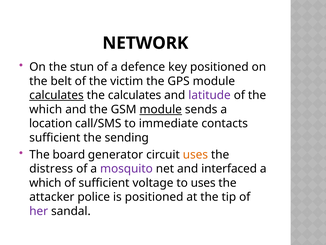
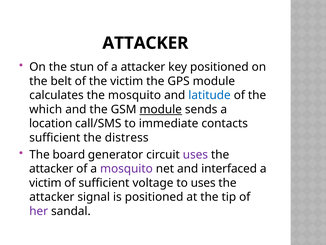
NETWORK: NETWORK -> ATTACKER (145, 43)
a defence: defence -> attacker (143, 67)
calculates underline: present -> none (56, 95)
the calculates: calculates -> mosquito (134, 95)
latitude colour: purple -> blue (210, 95)
sending: sending -> distress (127, 137)
uses colour: orange -> purple (195, 154)
distress: distress -> attacker (51, 168)
which: which -> victim (45, 183)
police: police -> signal (94, 197)
